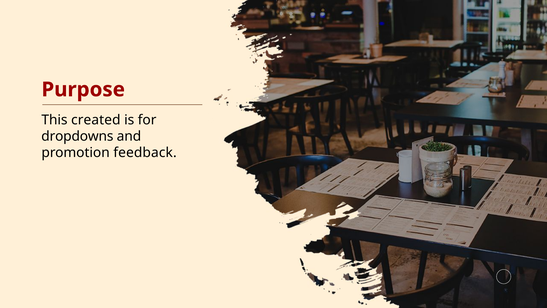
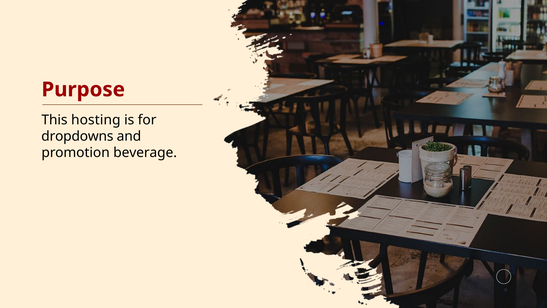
created: created -> hosting (96, 120)
feedback: feedback -> beverage (145, 153)
